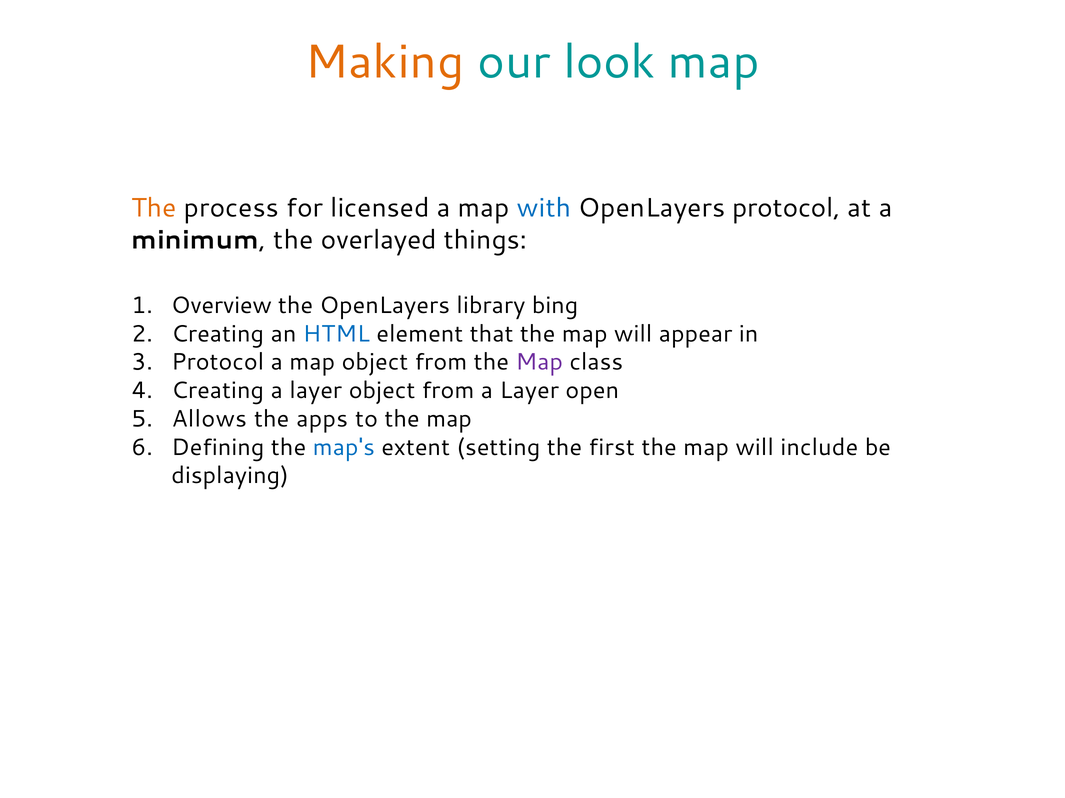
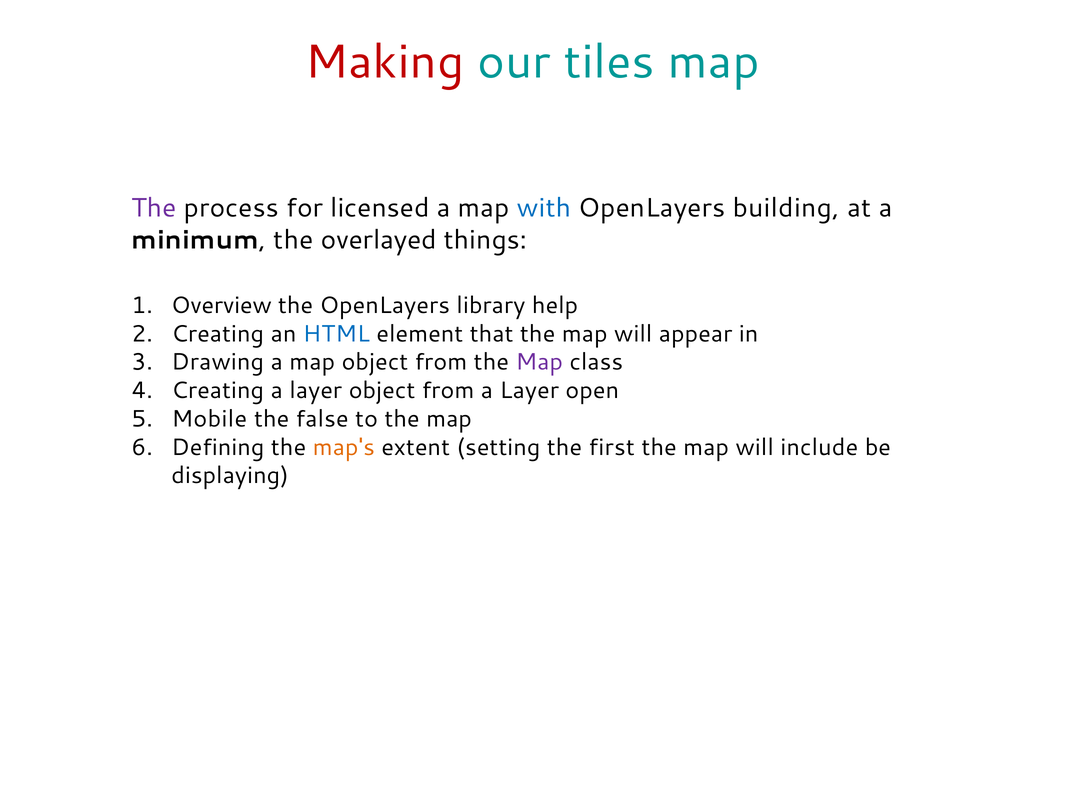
Making colour: orange -> red (384, 62)
look: look -> tiles (609, 62)
The colour: orange -> purple (154, 208)
OpenLayers protocol: protocol -> building (786, 208)
bing: bing -> help (555, 306)
Protocol: Protocol -> Drawing (218, 362)
Allows: Allows -> Mobile (209, 419)
apps: apps -> false (322, 419)
map's colour: blue -> orange (344, 448)
